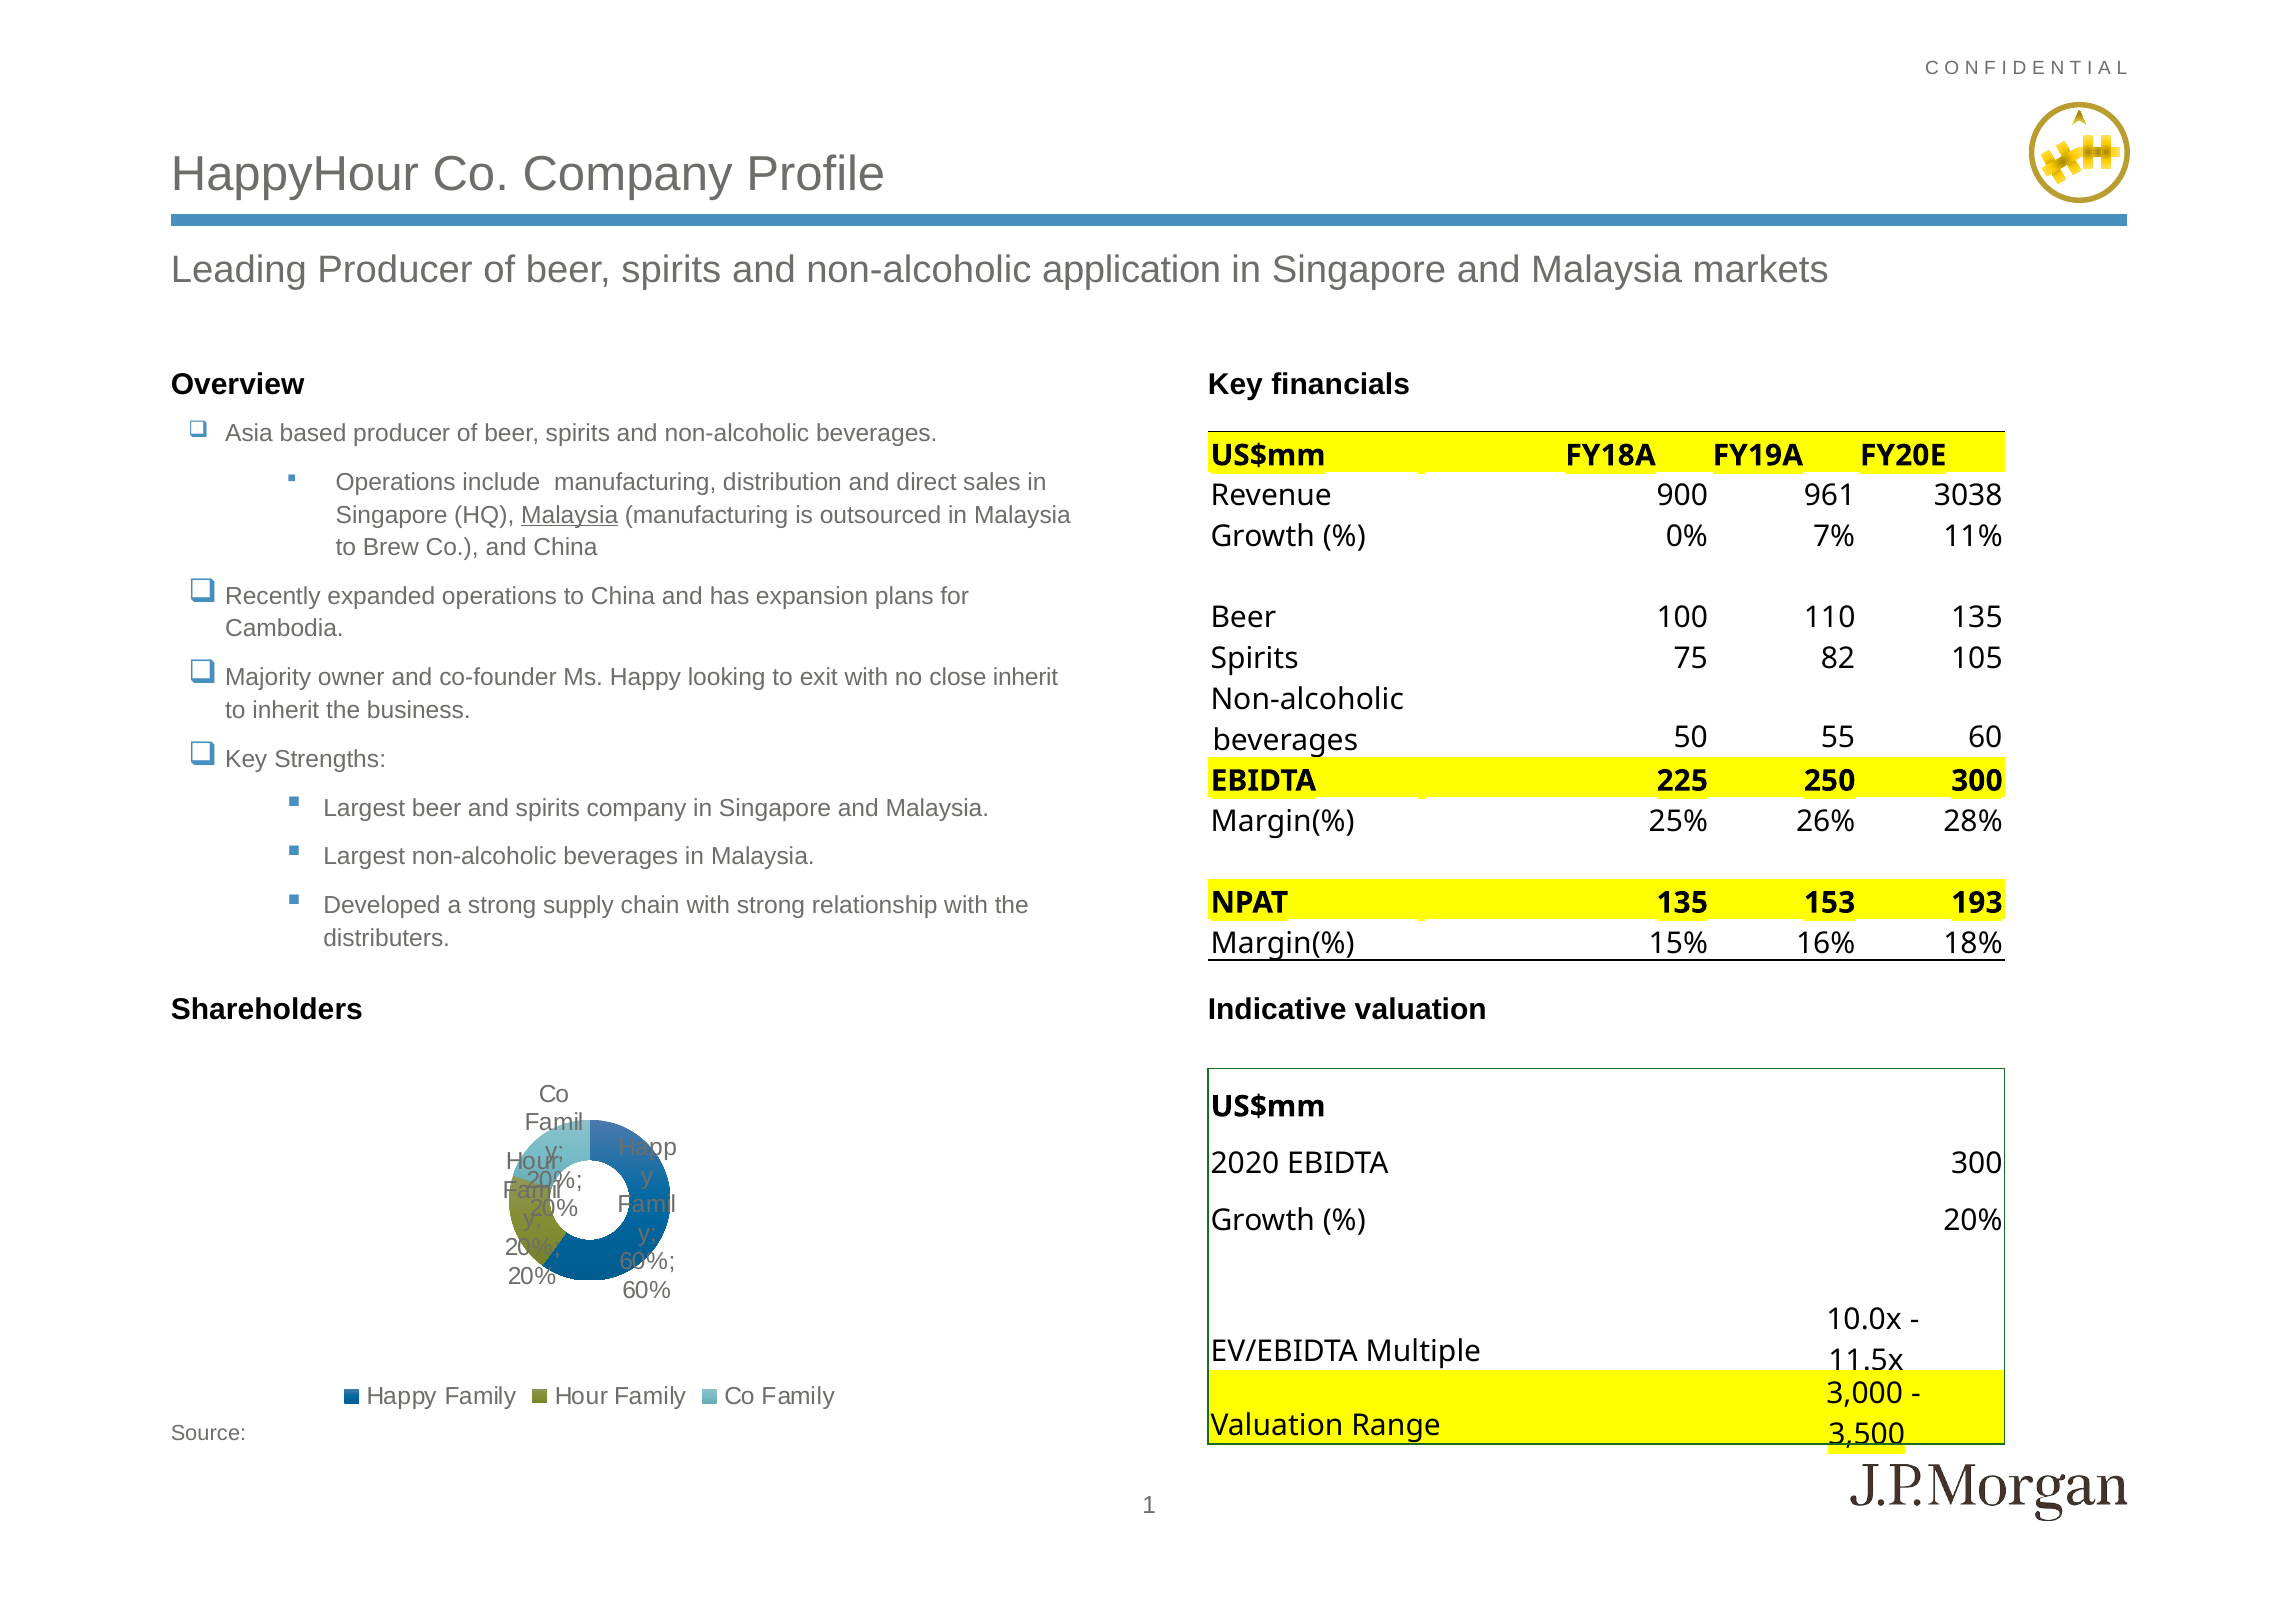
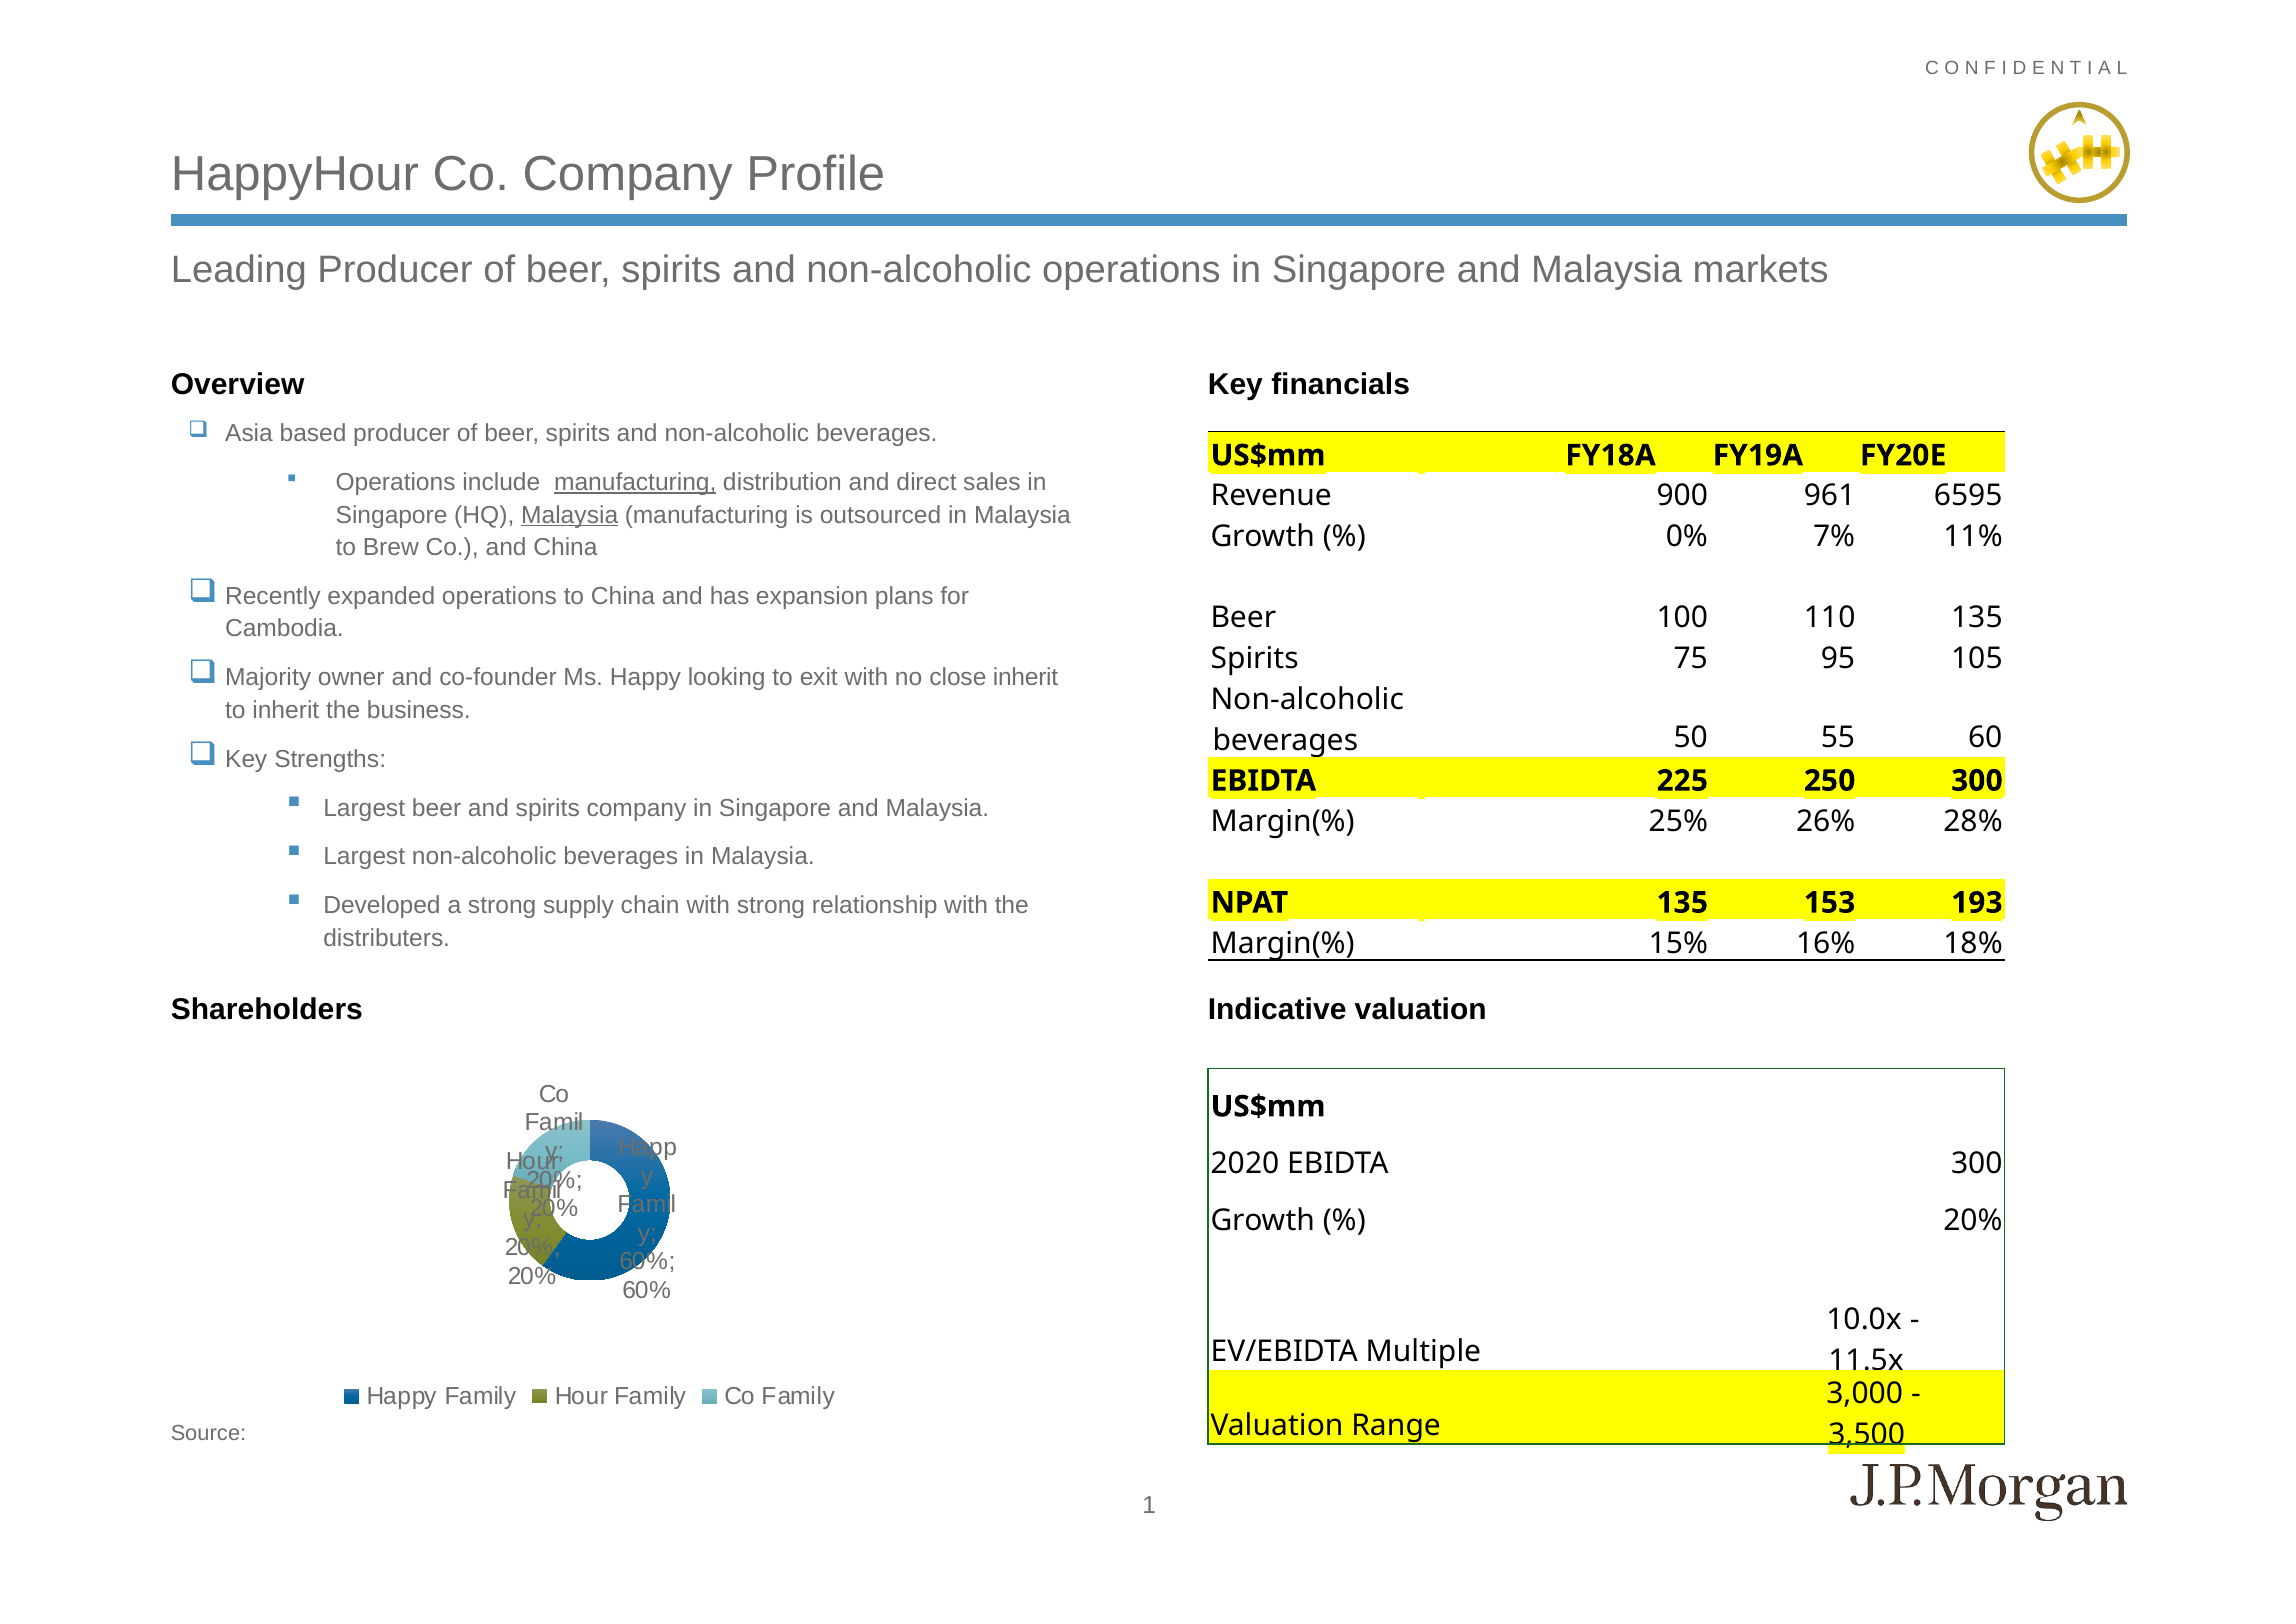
non-alcoholic application: application -> operations (1131, 270)
manufacturing underline: none -> present (635, 483)
3038: 3038 -> 6595 (1968, 496)
82: 82 -> 95 (1838, 659)
